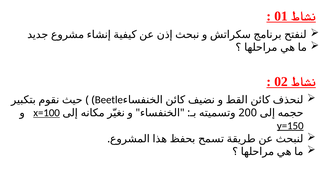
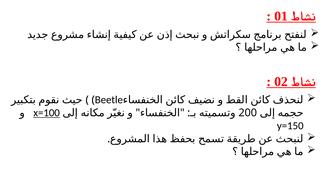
y=150 underline: present -> none (290, 126)
